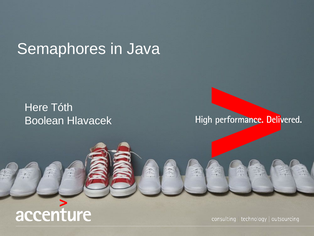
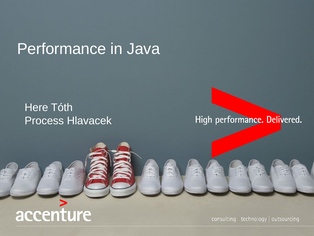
Semaphores: Semaphores -> Performance (62, 49)
Boolean: Boolean -> Process (44, 120)
